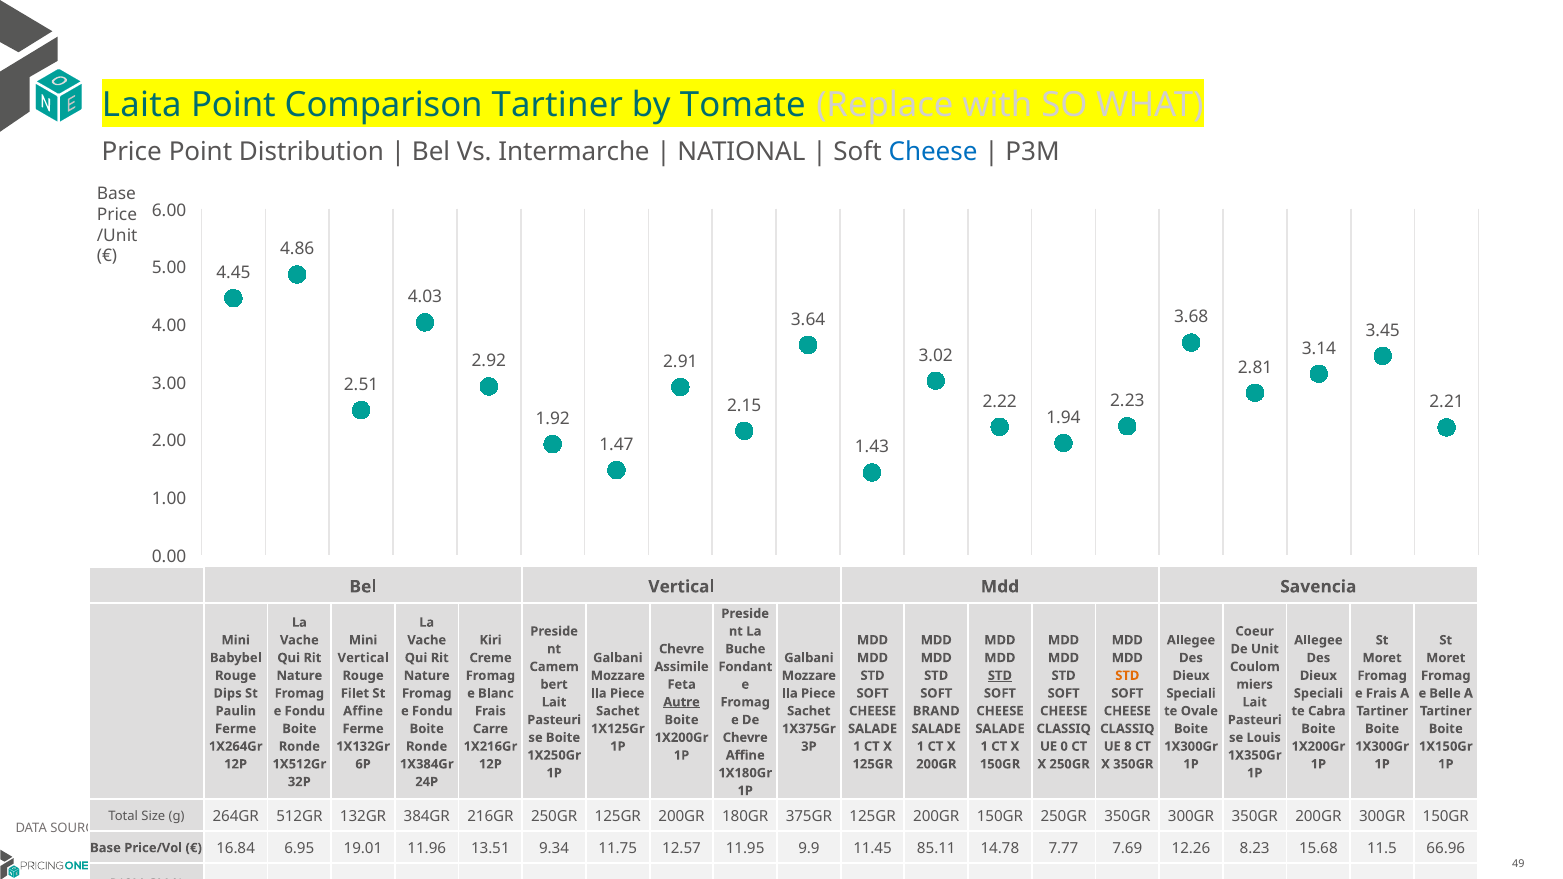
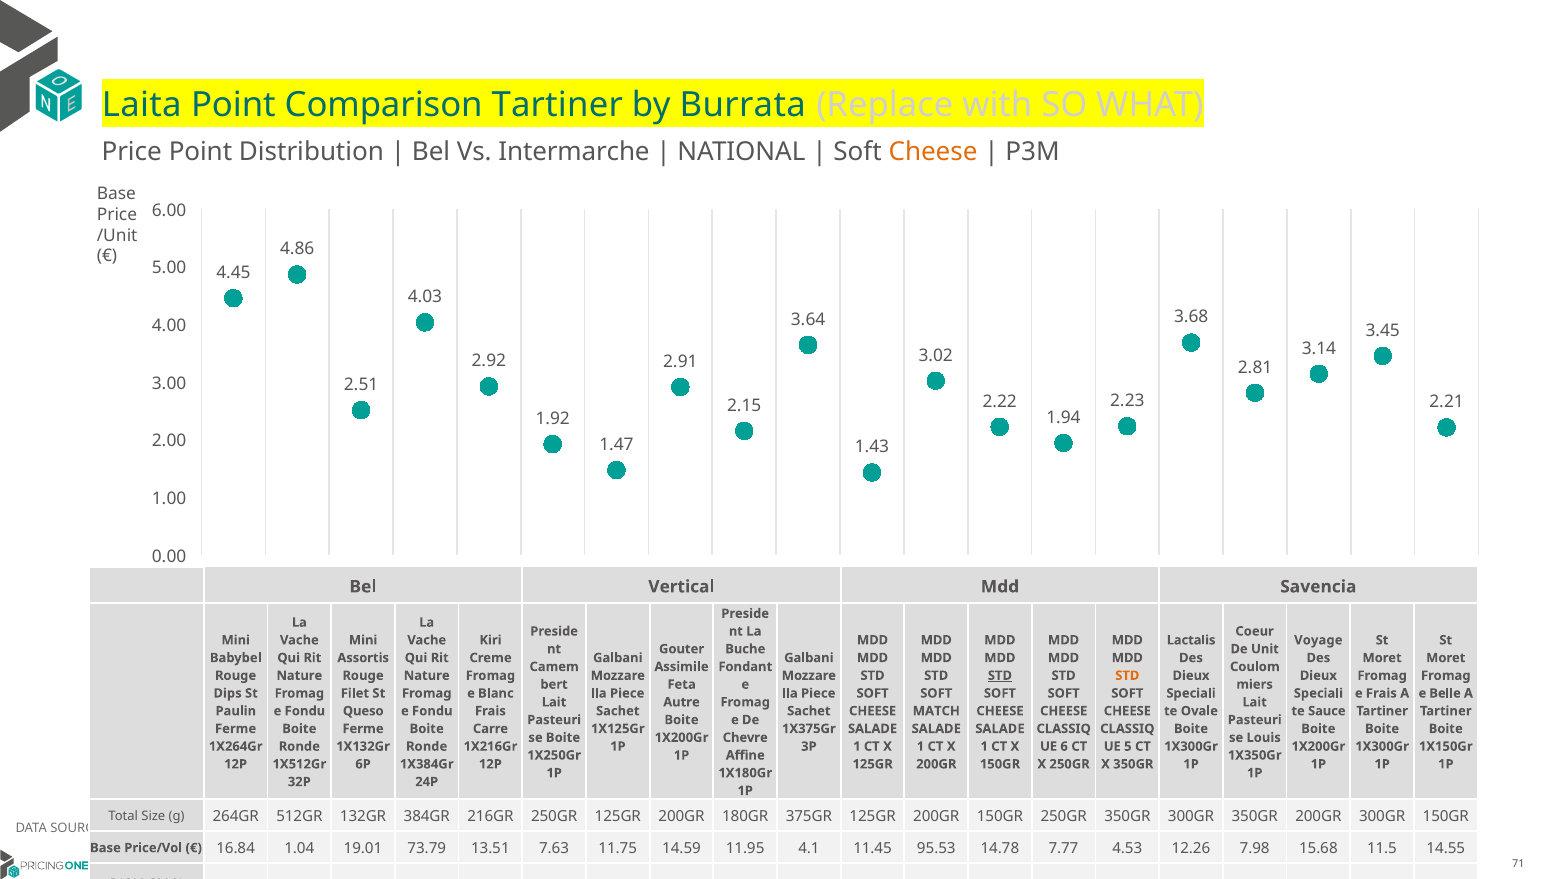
Tomate: Tomate -> Burrata (743, 105)
Cheese colour: blue -> orange (933, 152)
Allegee: Allegee -> Lactalis (1191, 640)
Allegee: Allegee -> Voyage (1318, 640)
Chevre: Chevre -> Gouter (682, 649)
Vertical: Vertical -> Assortis (363, 658)
Autre underline: present -> none (681, 702)
Affine: Affine -> Queso (363, 711)
BRAND: BRAND -> MATCH (936, 711)
Cabra: Cabra -> Sauce (1327, 711)
0: 0 -> 6 (1064, 747)
8: 8 -> 5 (1128, 747)
6.95: 6.95 -> 1.04 (299, 848)
11.96: 11.96 -> 73.79 (427, 848)
9.34: 9.34 -> 7.63 (554, 848)
12.57: 12.57 -> 14.59 (682, 848)
9.9: 9.9 -> 4.1 (809, 848)
85.11: 85.11 -> 95.53 (936, 848)
7.69: 7.69 -> 4.53 (1127, 848)
8.23: 8.23 -> 7.98 (1255, 848)
66.96: 66.96 -> 14.55 (1446, 848)
49: 49 -> 71 (1518, 864)
